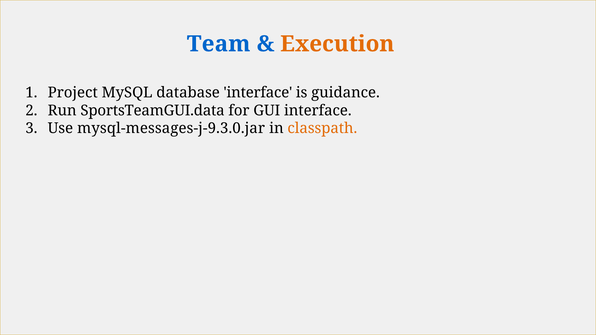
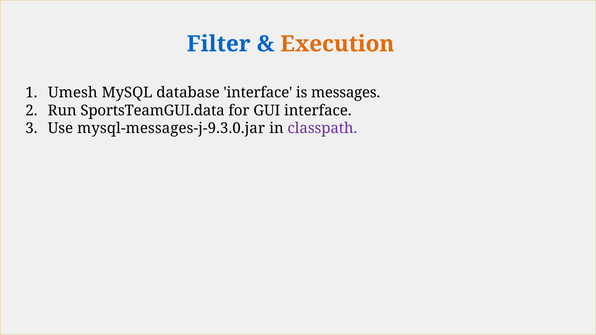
Team: Team -> Filter (219, 44)
Project: Project -> Umesh (73, 93)
guidance: guidance -> messages (346, 93)
classpath colour: orange -> purple (322, 128)
